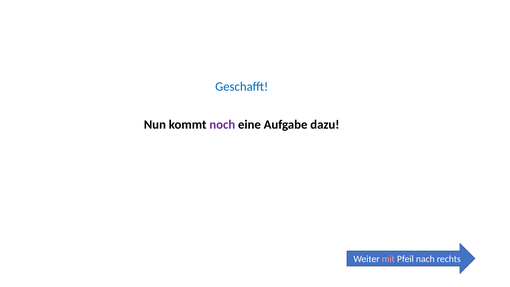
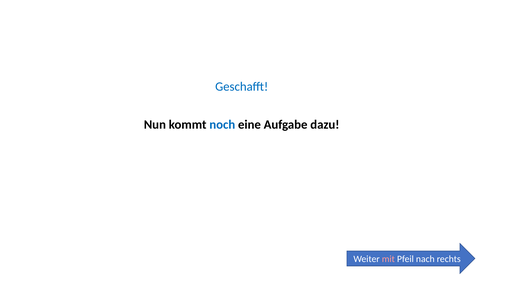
noch colour: purple -> blue (222, 125)
